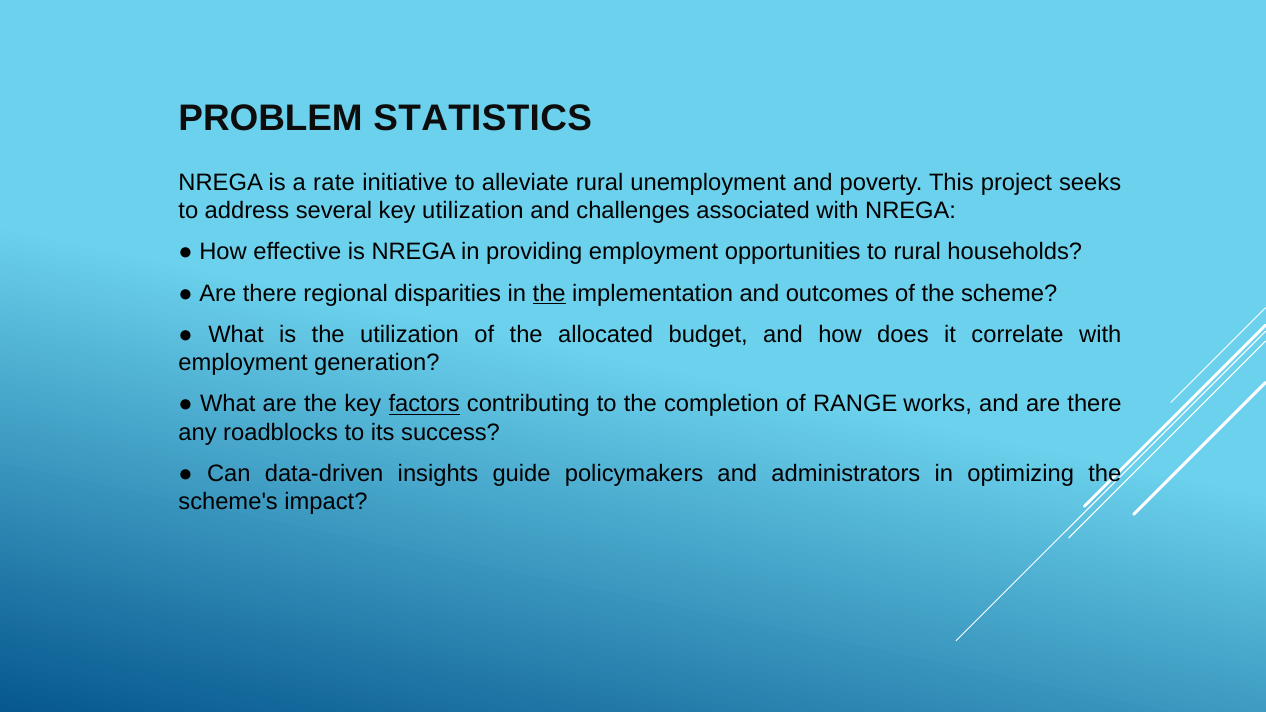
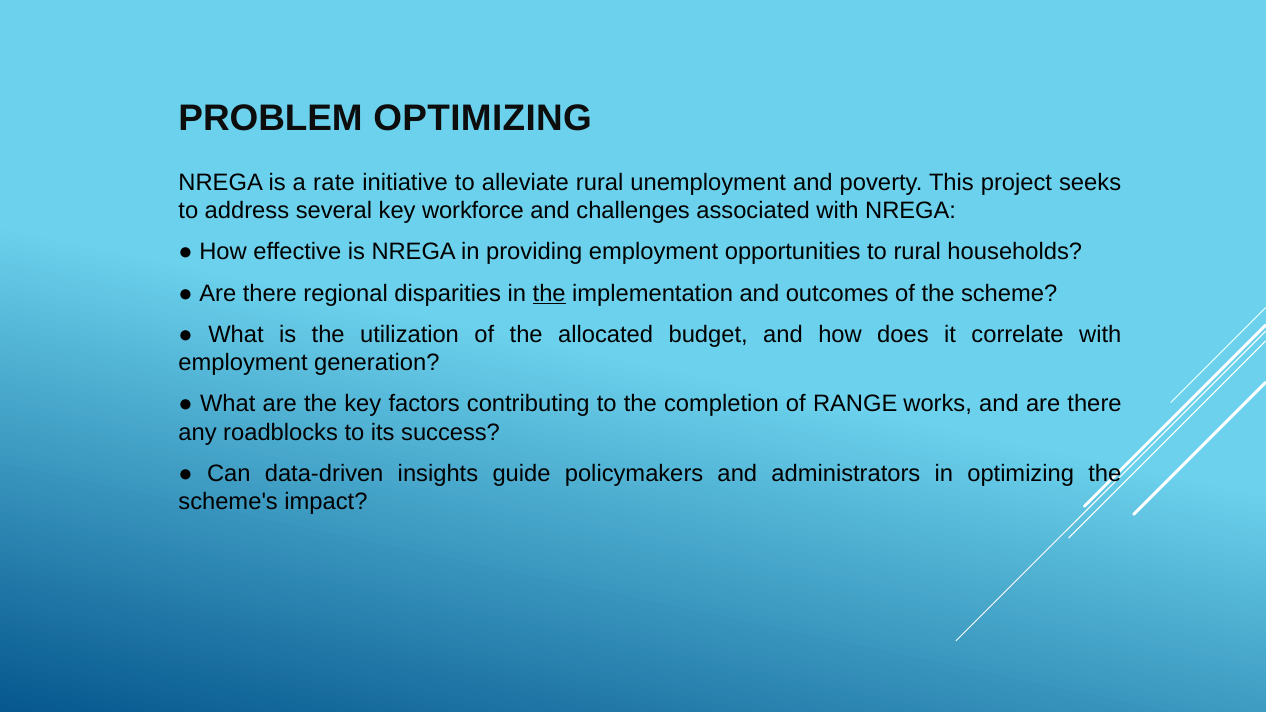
PROBLEM STATISTICS: STATISTICS -> OPTIMIZING (483, 119)
key utilization: utilization -> workforce (473, 211)
factors underline: present -> none (424, 404)
